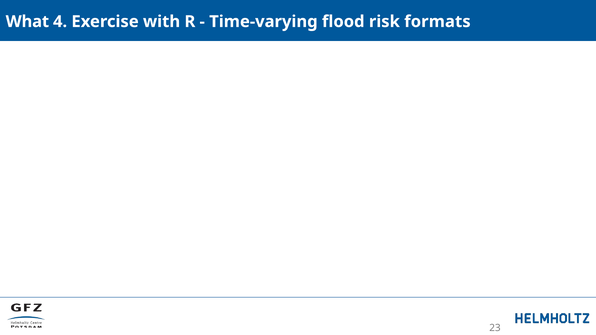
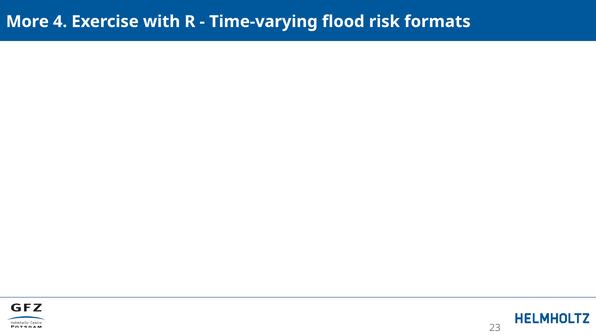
What: What -> More (27, 22)
